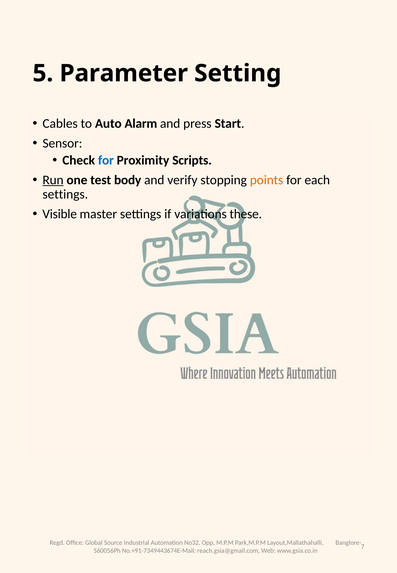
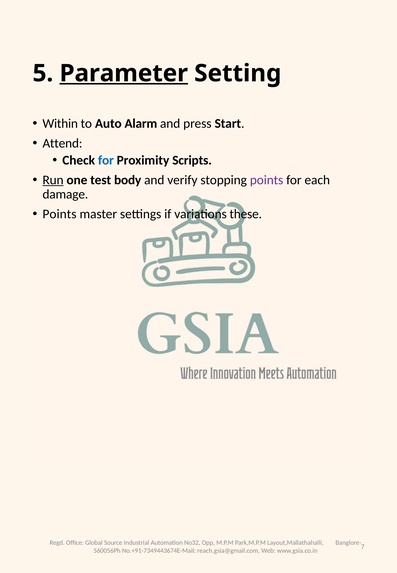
Parameter underline: none -> present (124, 73)
Cables: Cables -> Within (60, 123)
Sensor: Sensor -> Attend (62, 143)
points colour: orange -> purple (267, 180)
settings: settings -> damage (65, 194)
Visible: Visible -> Points (60, 214)
